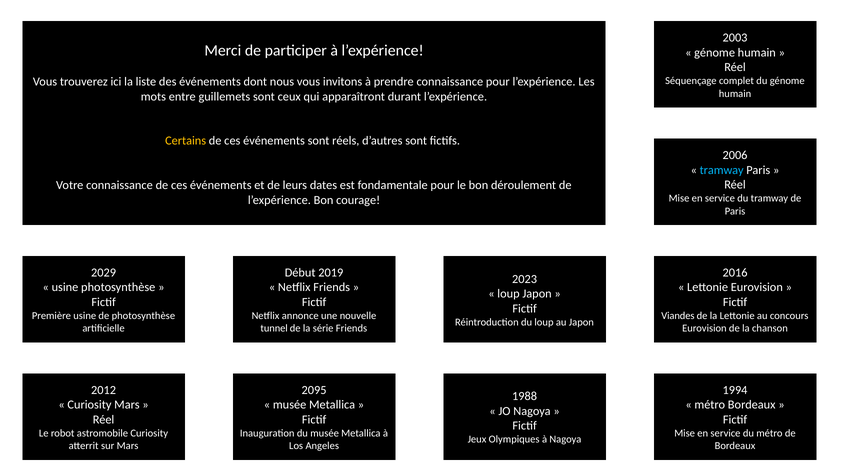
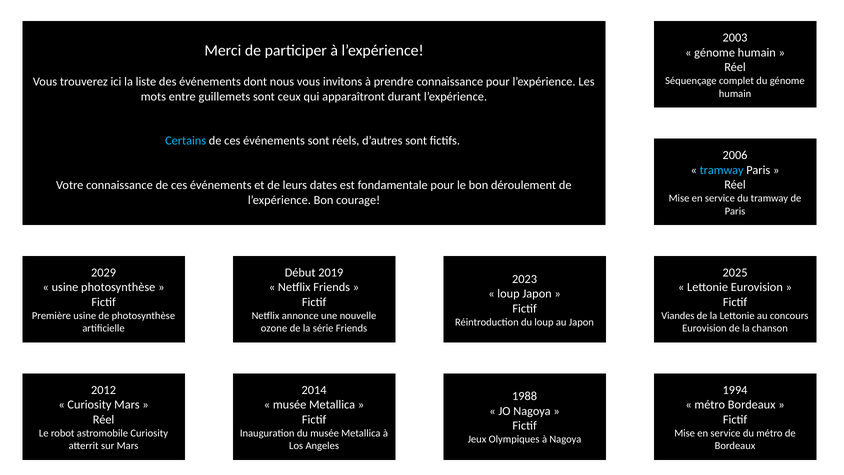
Certains colour: yellow -> light blue (186, 141)
2016: 2016 -> 2025 (735, 272)
tunnel: tunnel -> ozone (274, 328)
2095: 2095 -> 2014 (314, 390)
